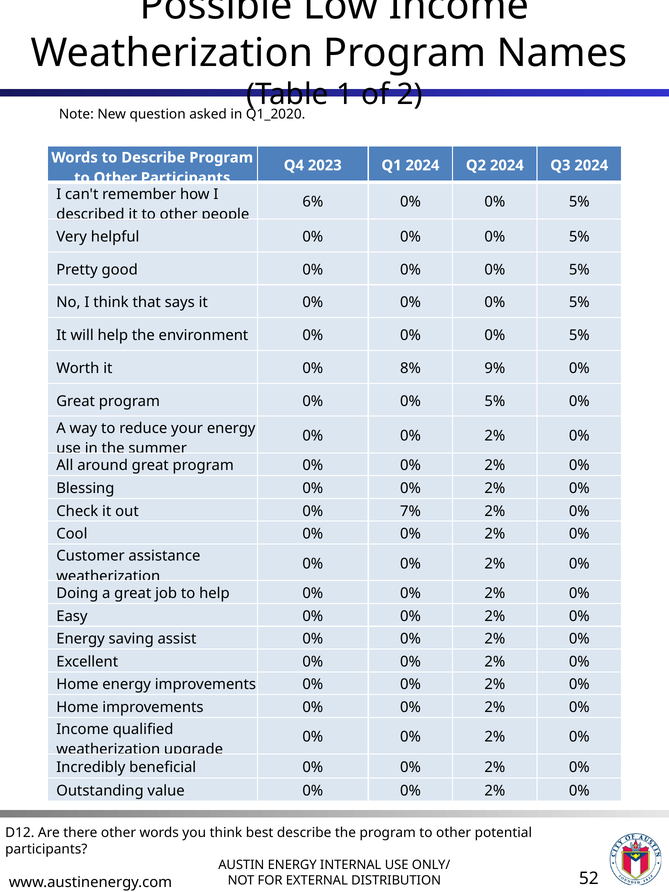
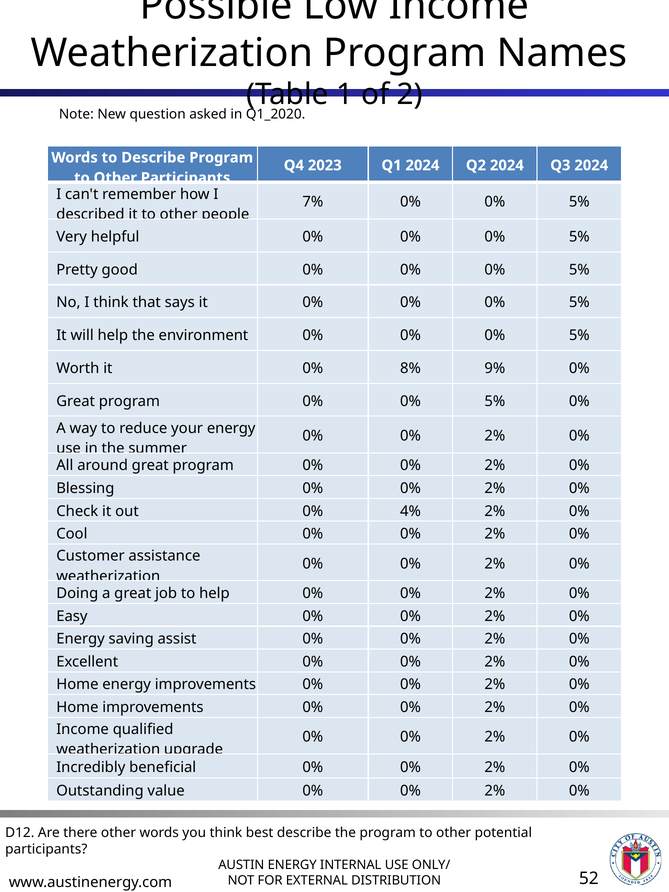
6%: 6% -> 7% (313, 202)
7%: 7% -> 4% (410, 511)
